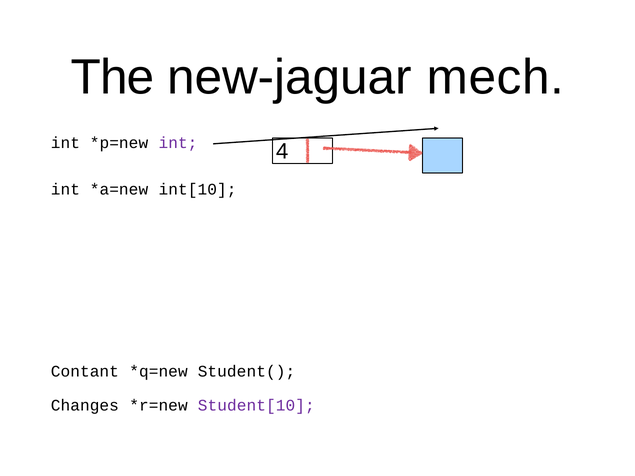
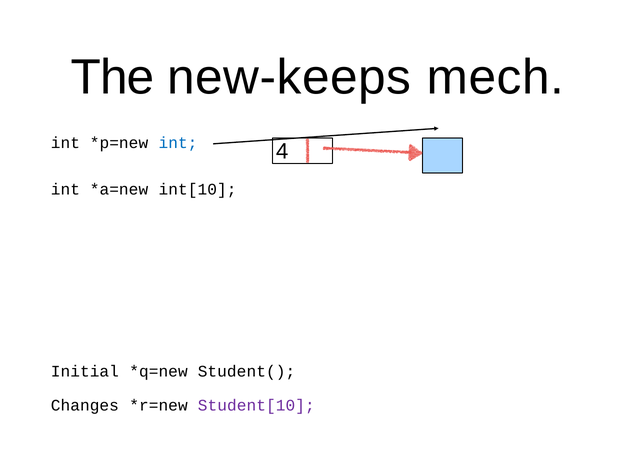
new-jaguar: new-jaguar -> new-keeps (289, 77)
int colour: purple -> blue (178, 143)
Contant: Contant -> Initial (85, 372)
